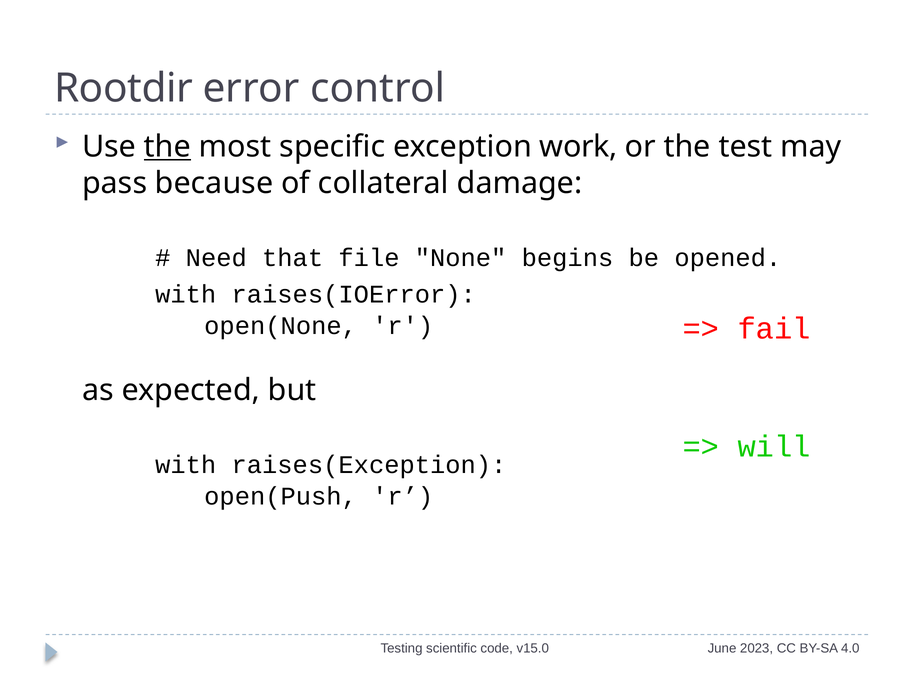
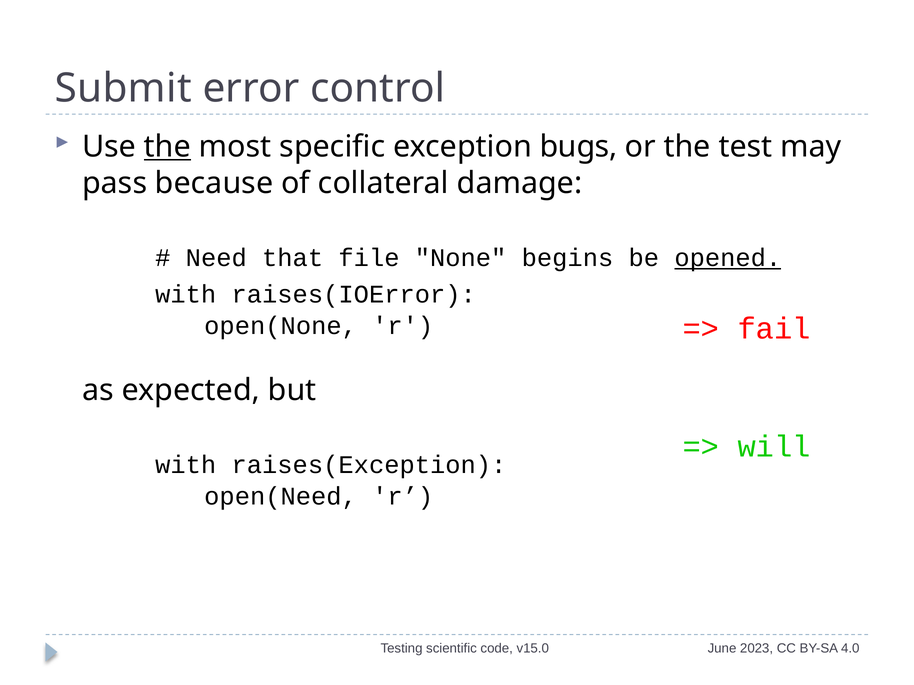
Rootdir: Rootdir -> Submit (123, 88)
work: work -> bugs (578, 147)
opened underline: none -> present (728, 258)
open(Push: open(Push -> open(Need (281, 497)
